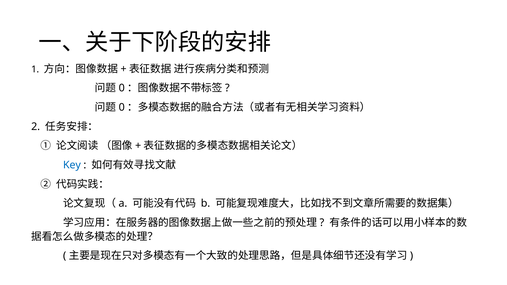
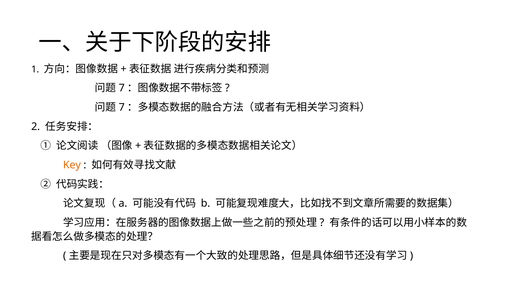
0: 0 -> 7 (122, 88)
0: 0 -> 7 (122, 107)
Key colour: blue -> orange (72, 165)
